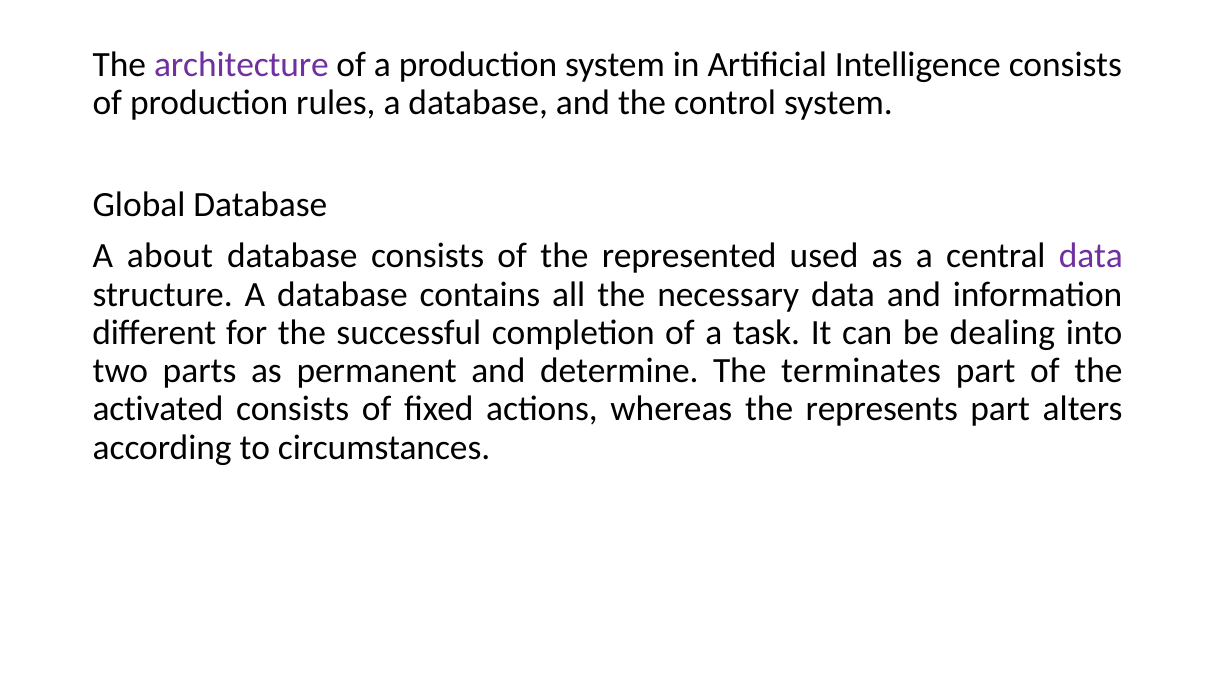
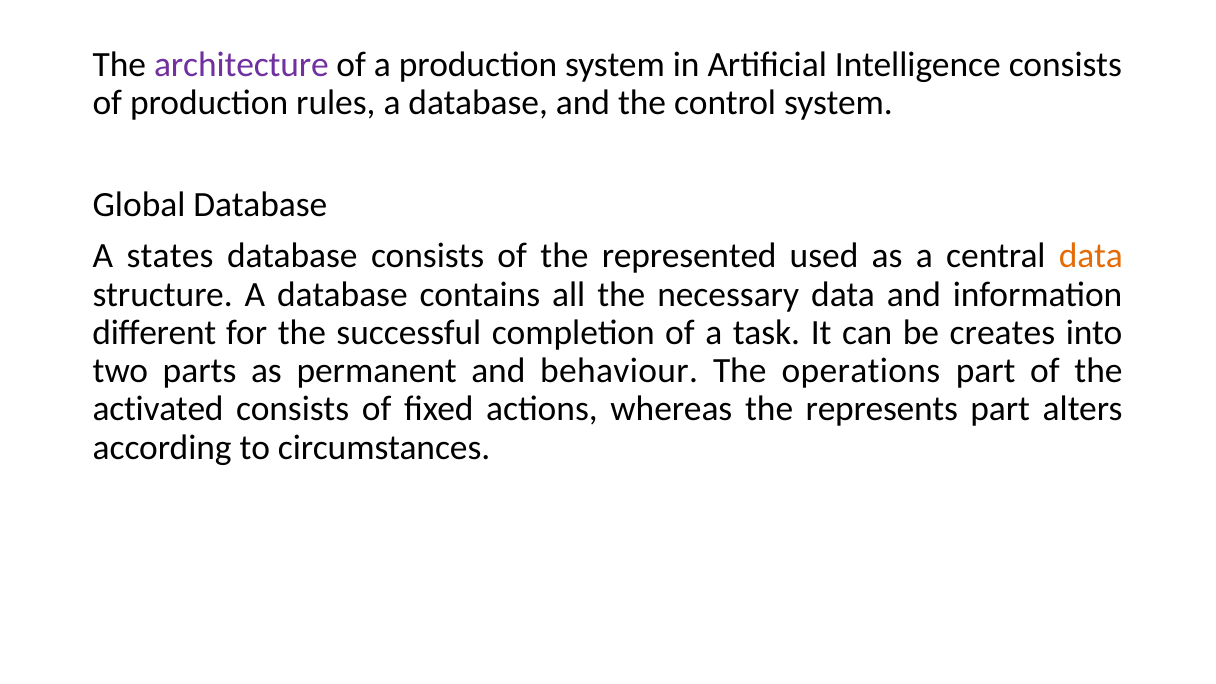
about: about -> states (170, 256)
data colour: purple -> orange (1091, 256)
dealing: dealing -> creates (1002, 333)
determine: determine -> behaviour (619, 371)
terminates: terminates -> operations (861, 371)
